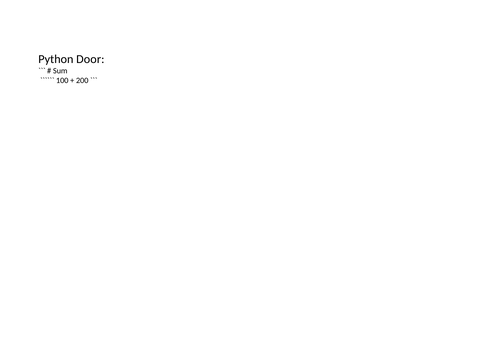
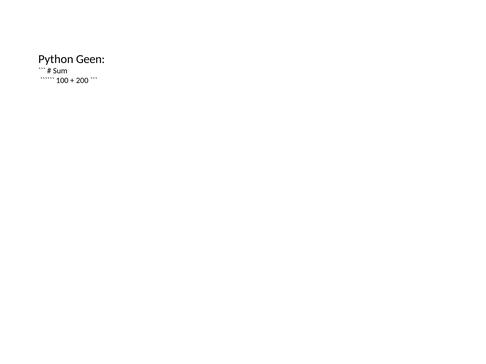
Door: Door -> Geen (90, 59)
